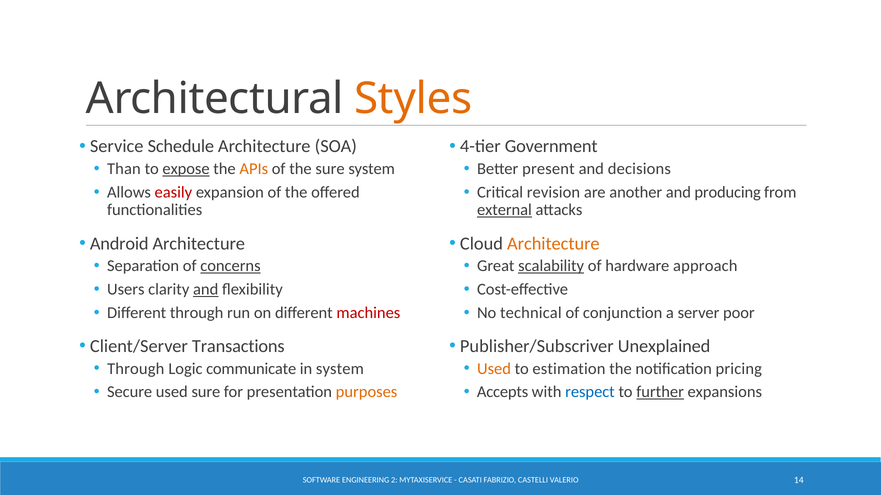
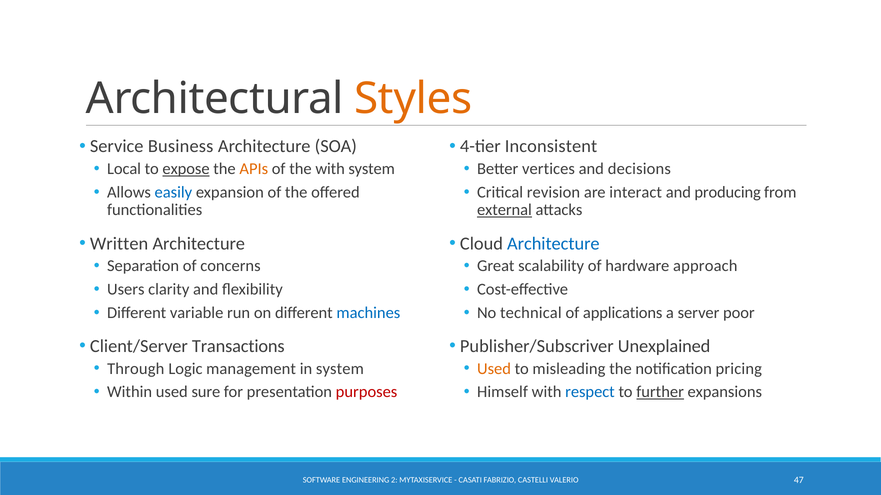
Schedule: Schedule -> Business (181, 147)
Government: Government -> Inconsistent (551, 147)
Than: Than -> Local (124, 169)
the sure: sure -> with (330, 169)
present: present -> vertices (548, 169)
easily colour: red -> blue (173, 192)
another: another -> interact (636, 192)
Android: Android -> Written (119, 244)
Architecture colour: orange -> blue (553, 244)
concerns underline: present -> none (230, 266)
scalability underline: present -> none (551, 266)
and underline: present -> none (206, 290)
Different through: through -> variable (197, 313)
machines colour: red -> blue (368, 313)
conjunction: conjunction -> applications (623, 313)
communicate: communicate -> management (251, 369)
estimation: estimation -> misleading (569, 369)
Secure: Secure -> Within (130, 392)
purposes colour: orange -> red (367, 392)
Accepts: Accepts -> Himself (503, 392)
14: 14 -> 47 (799, 481)
